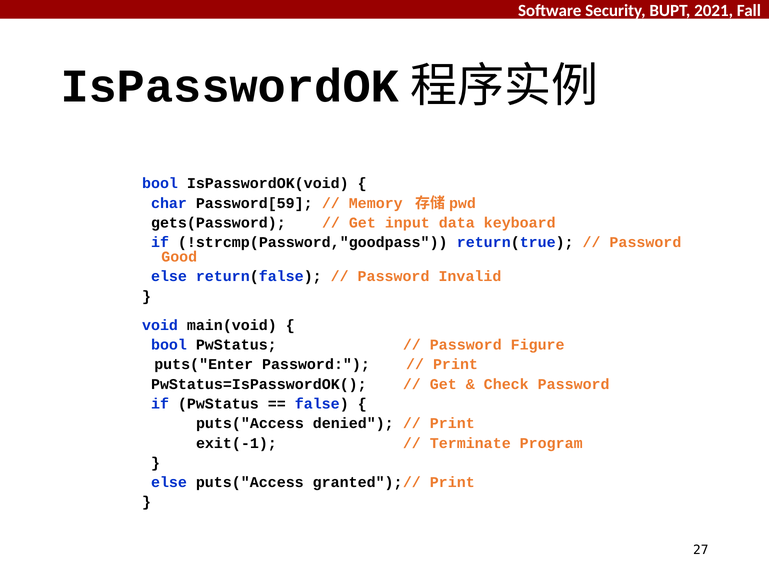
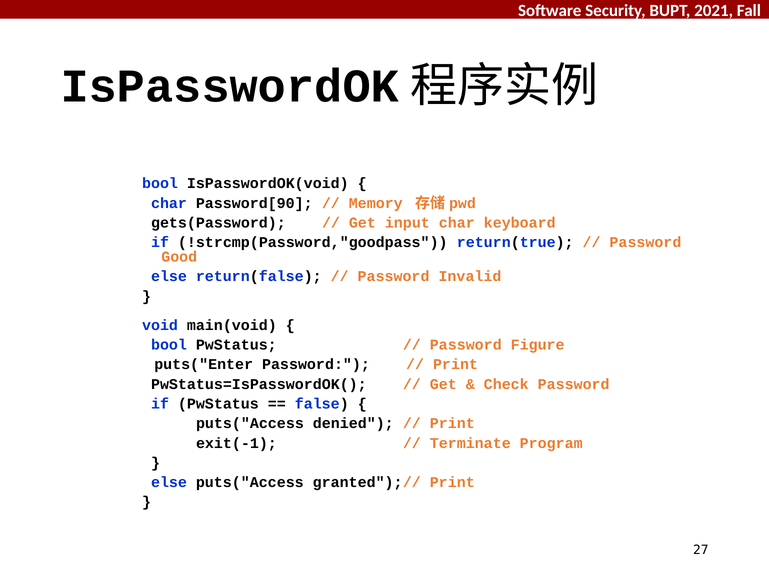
Password[59: Password[59 -> Password[90 (254, 203)
input data: data -> char (457, 223)
